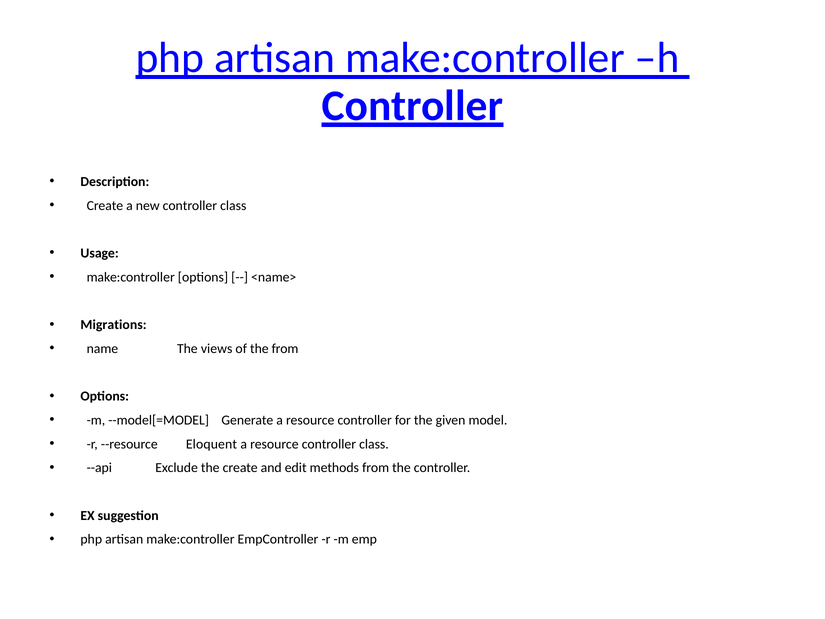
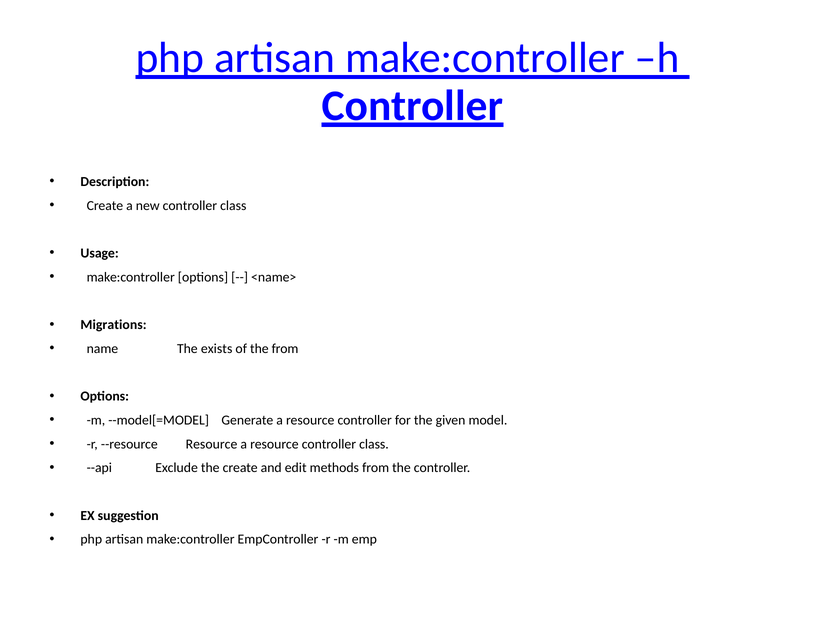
views: views -> exists (217, 348)
--resource Eloquent: Eloquent -> Resource (212, 444)
